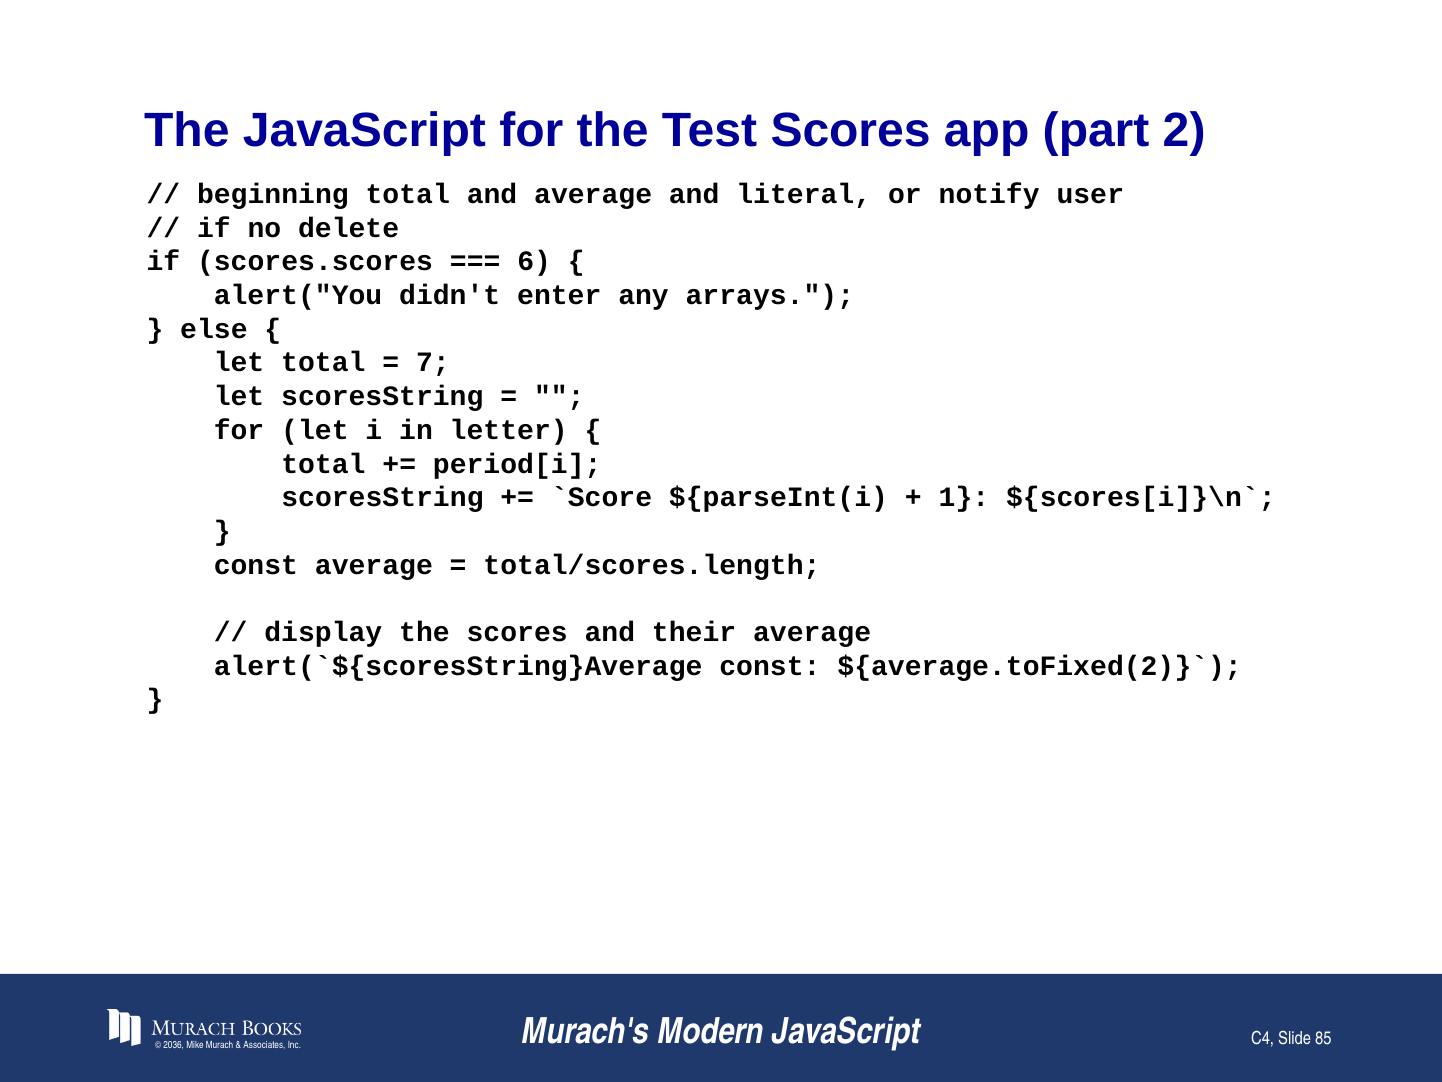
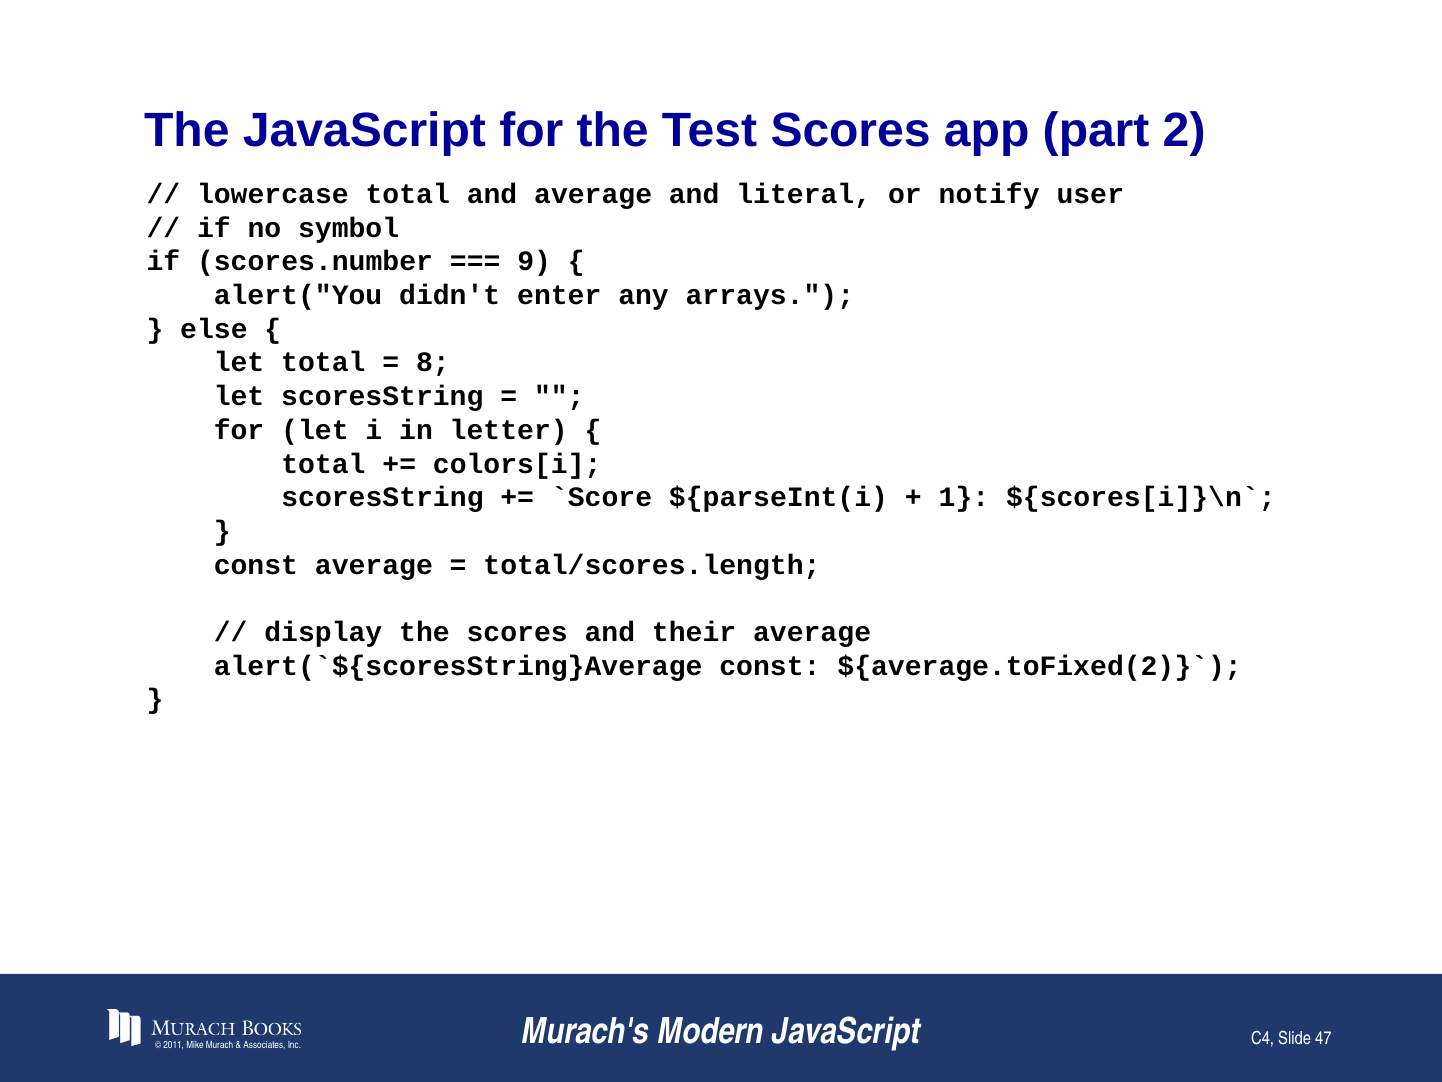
beginning: beginning -> lowercase (273, 194)
delete: delete -> symbol (349, 228)
scores.scores: scores.scores -> scores.number (315, 262)
6: 6 -> 9 (534, 262)
7: 7 -> 8 (433, 363)
period[i: period[i -> colors[i (517, 464)
2036: 2036 -> 2011 (174, 1045)
85: 85 -> 47 (1323, 1038)
